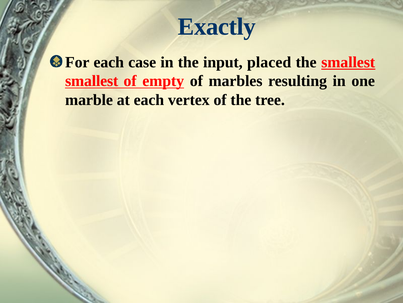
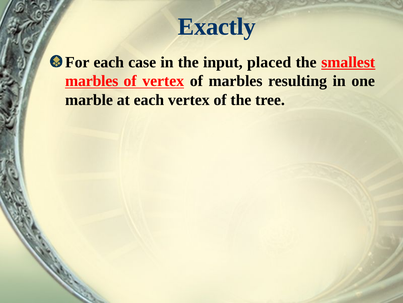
smallest: smallest -> marbles (92, 81)
of empty: empty -> vertex (163, 81)
